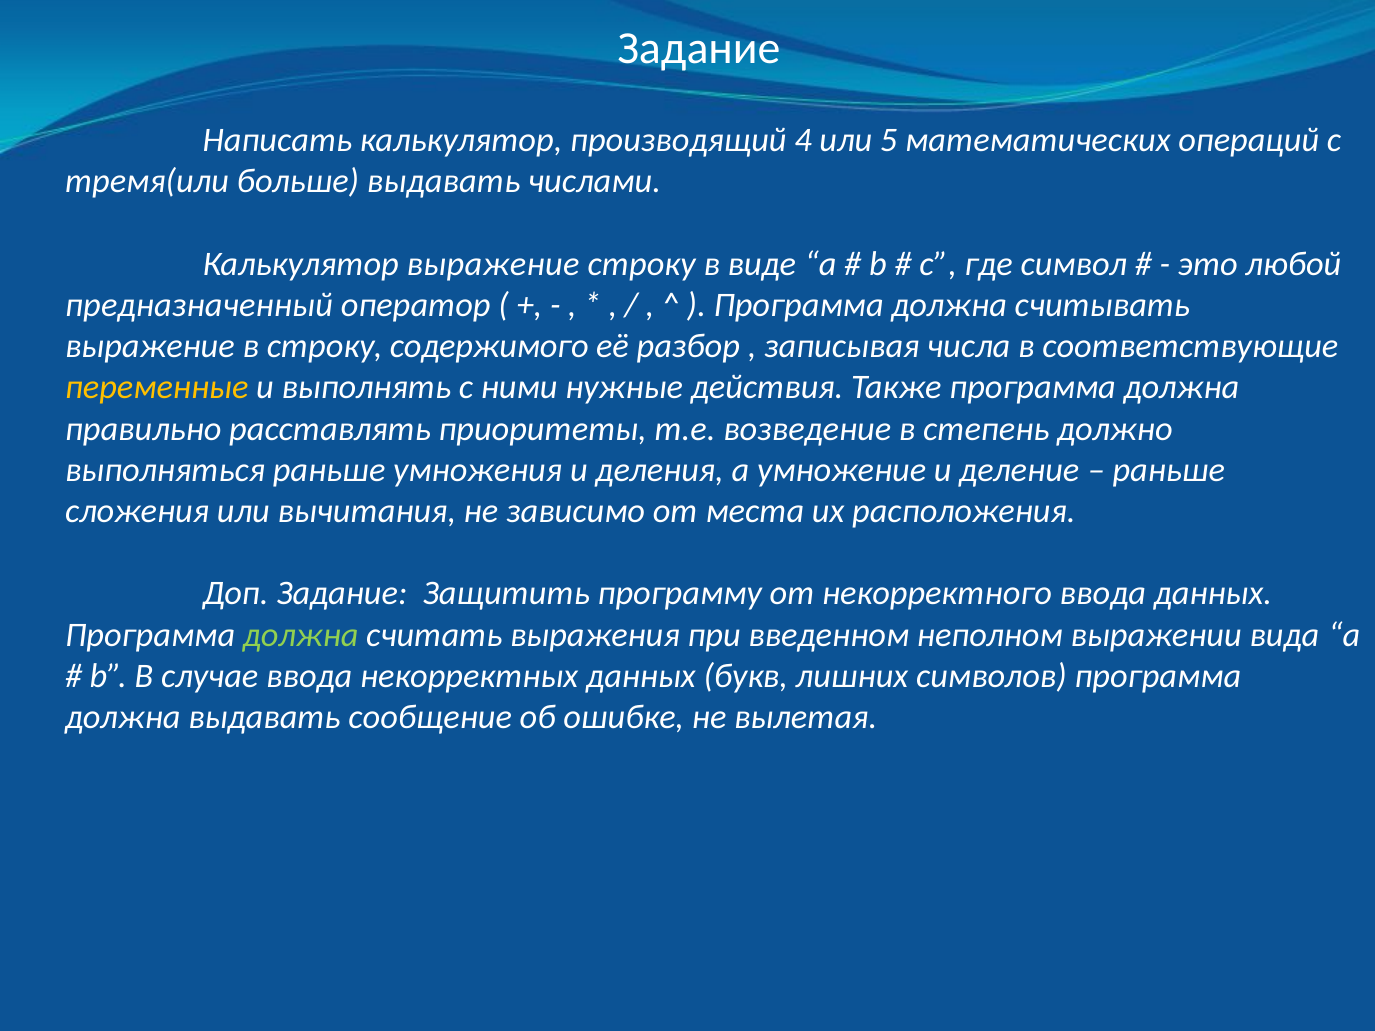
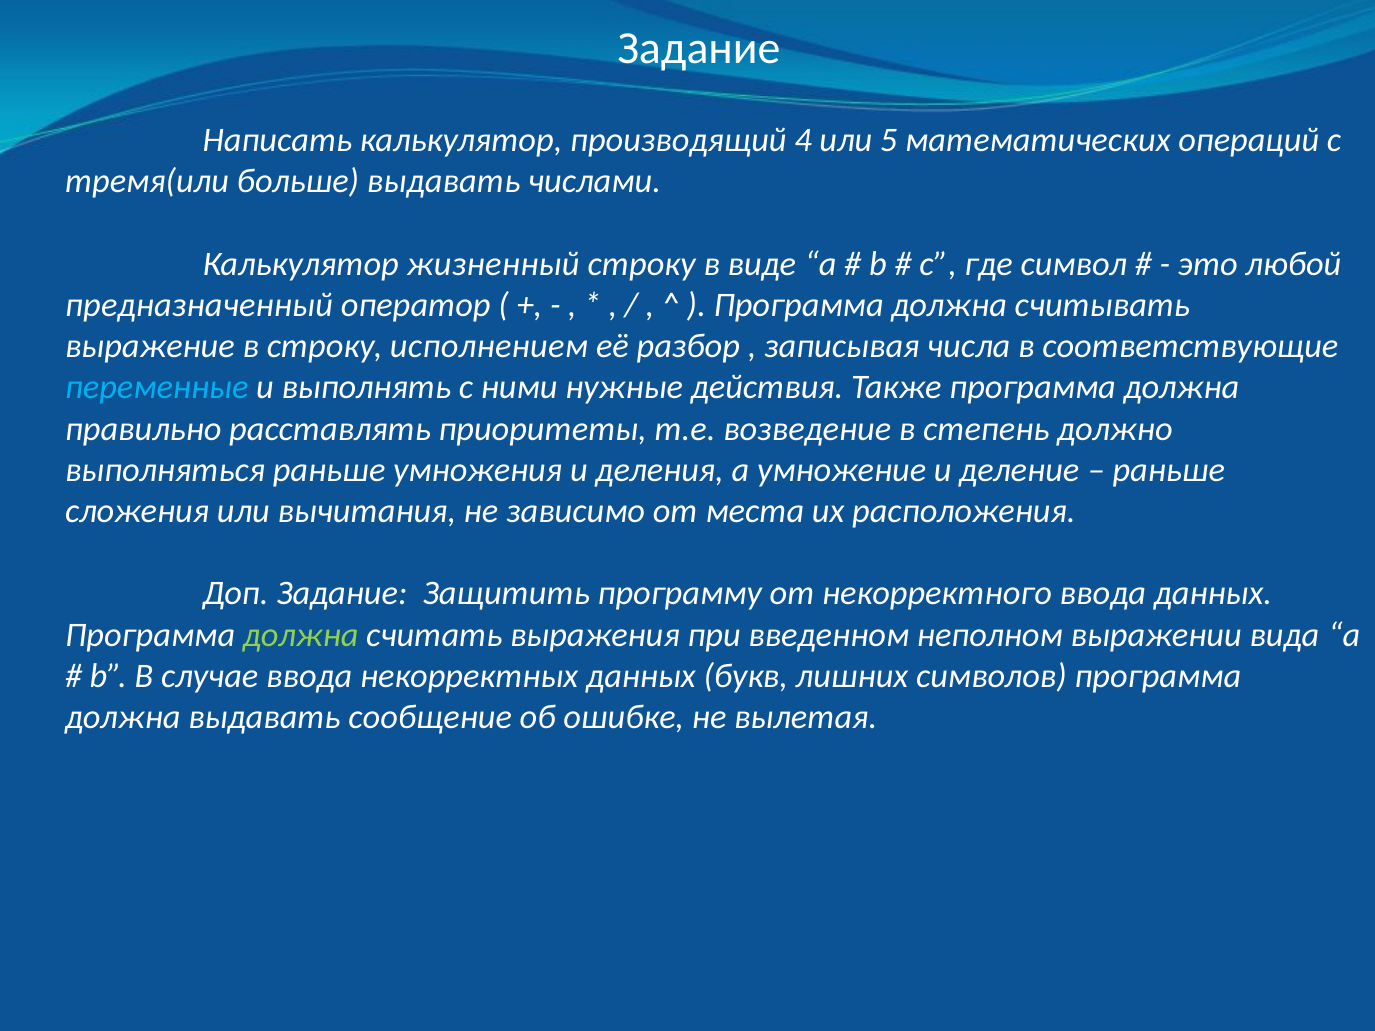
Калькулятор выражение: выражение -> жизненный (493, 264)
содержимого: содержимого -> исполнением (489, 346)
переменные colour: yellow -> light blue (157, 388)
